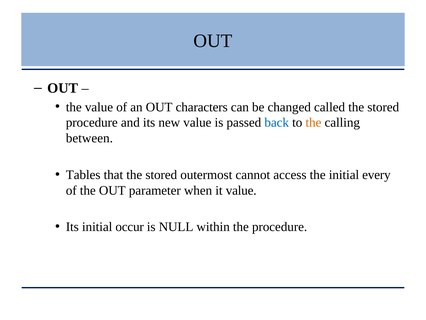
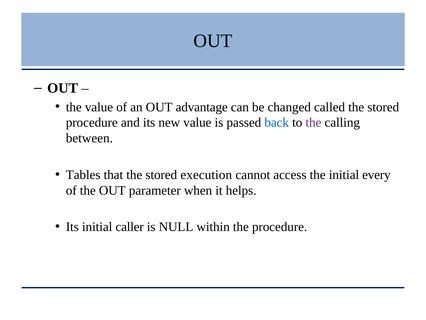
characters: characters -> advantage (202, 107)
the colour: orange -> purple (313, 122)
outermost: outermost -> execution (206, 175)
it value: value -> helps (241, 190)
occur: occur -> caller (130, 227)
